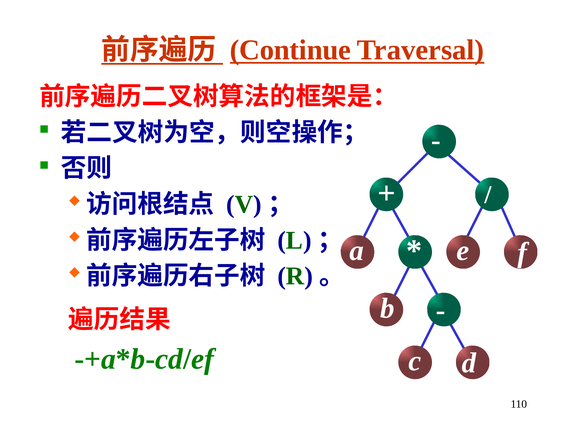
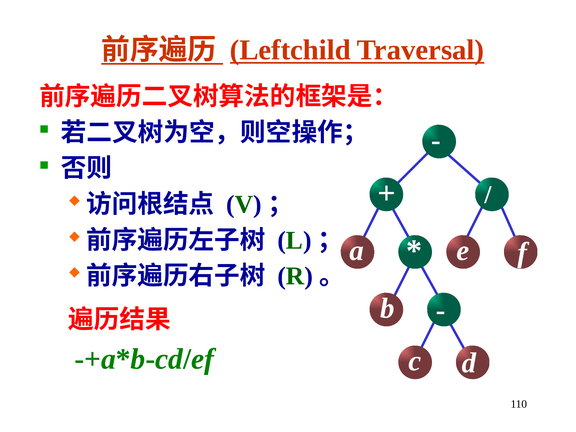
Continue: Continue -> Leftchild (290, 50)
